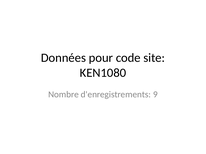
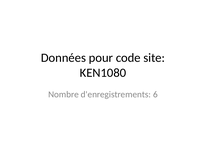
9: 9 -> 6 (155, 95)
